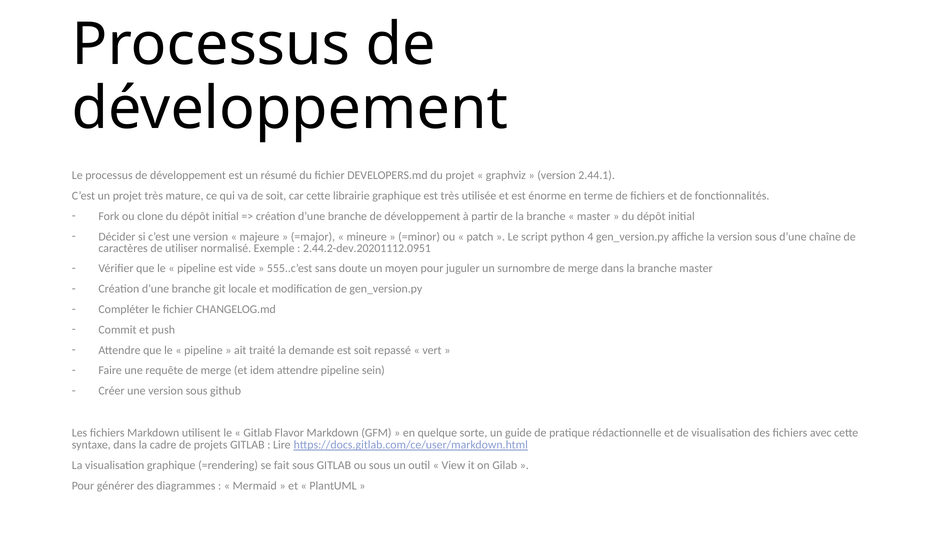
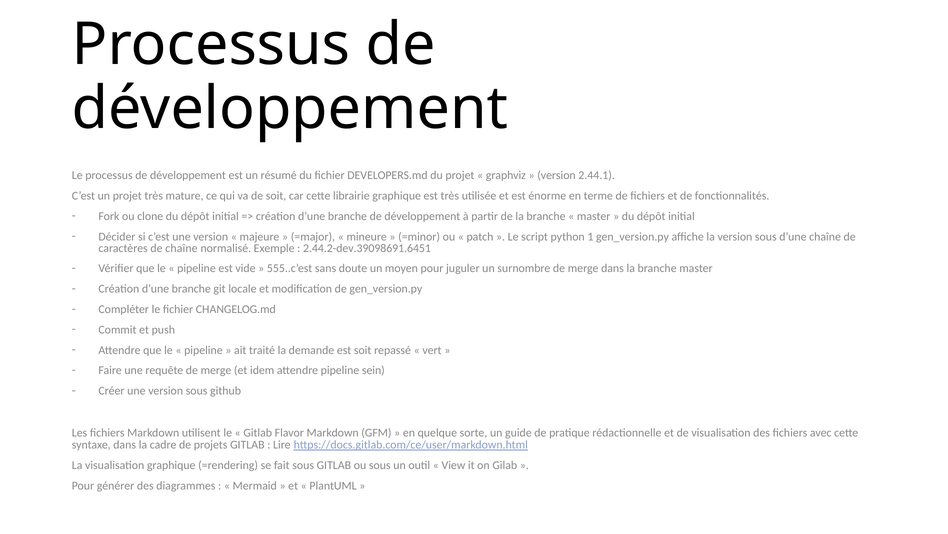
4: 4 -> 1 (590, 236)
de utiliser: utiliser -> chaîne (181, 248)
2.44.2-dev.20201112.0951: 2.44.2-dev.20201112.0951 -> 2.44.2-dev.39098691.6451 (367, 248)
